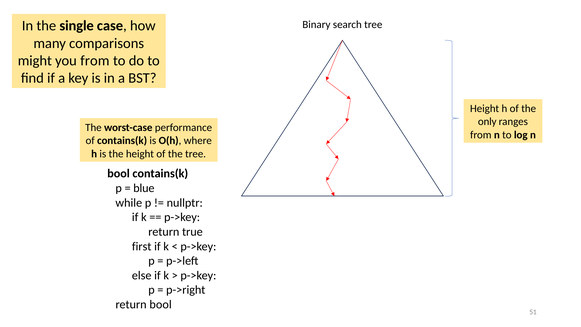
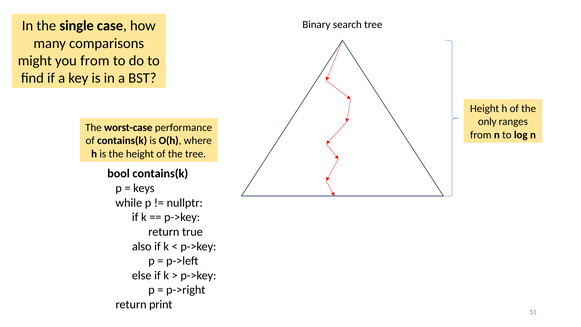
blue: blue -> keys (144, 188)
first: first -> also (142, 246)
return bool: bool -> print (161, 304)
